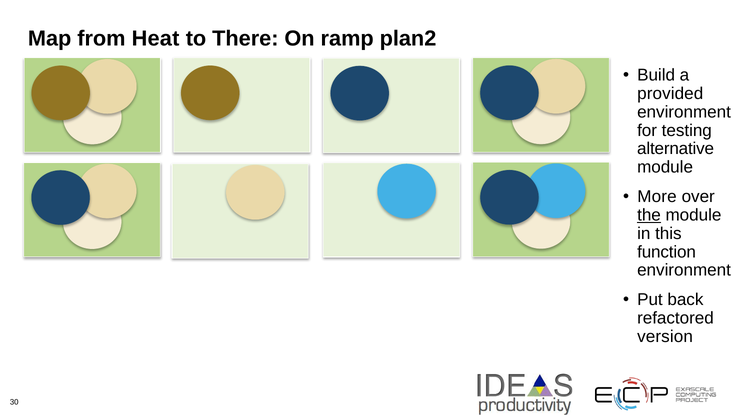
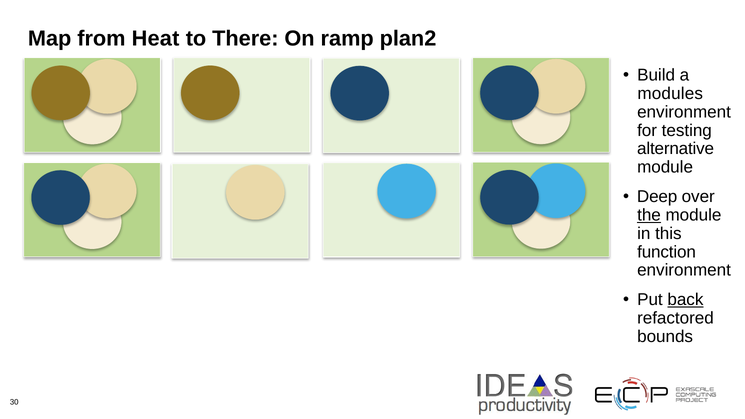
provided: provided -> modules (670, 94)
More: More -> Deep (657, 197)
back underline: none -> present (685, 300)
version: version -> bounds (665, 337)
